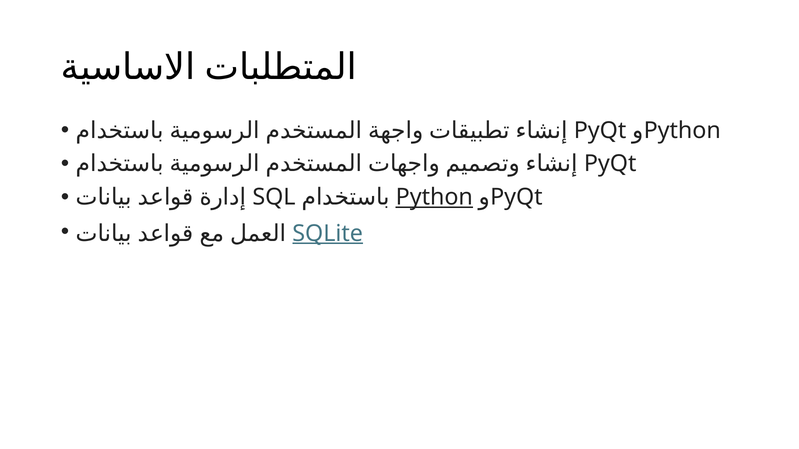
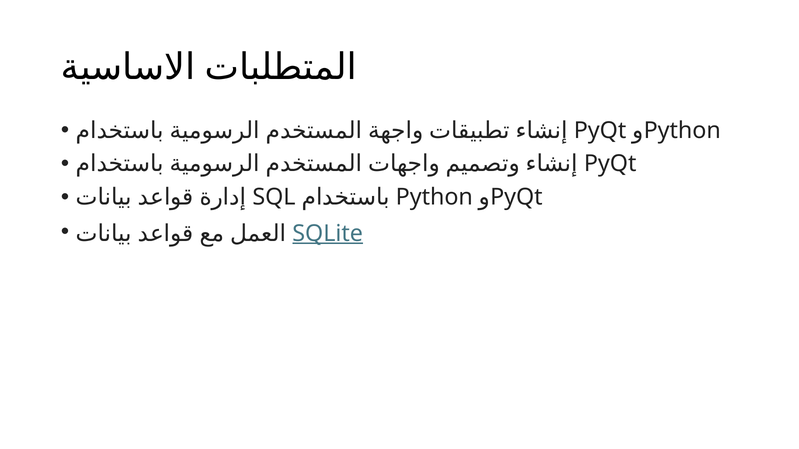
Python underline: present -> none (434, 197)
